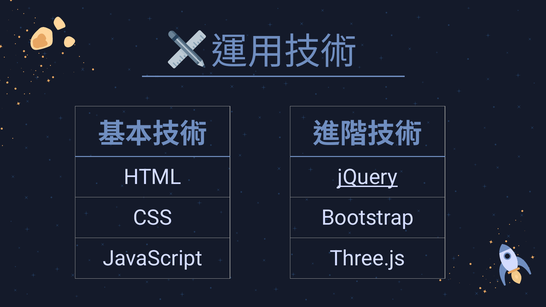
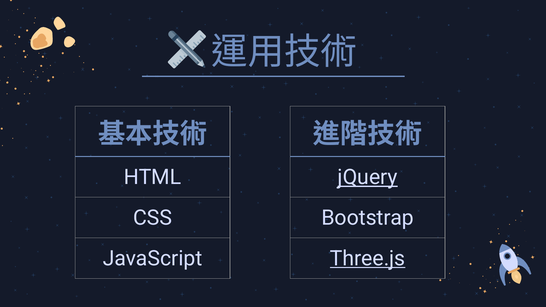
Three.js underline: none -> present (368, 258)
